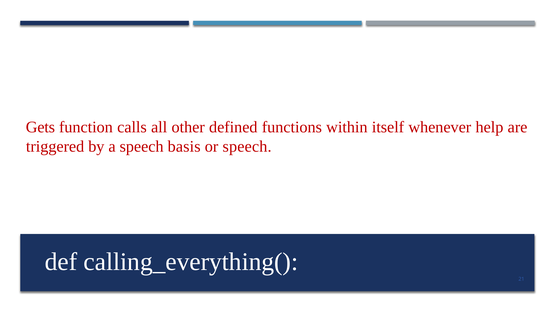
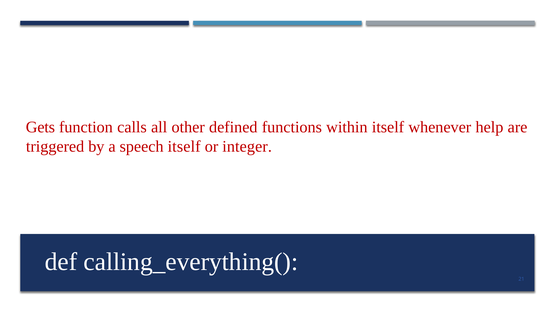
speech basis: basis -> itself (184, 147)
or speech: speech -> integer (247, 147)
